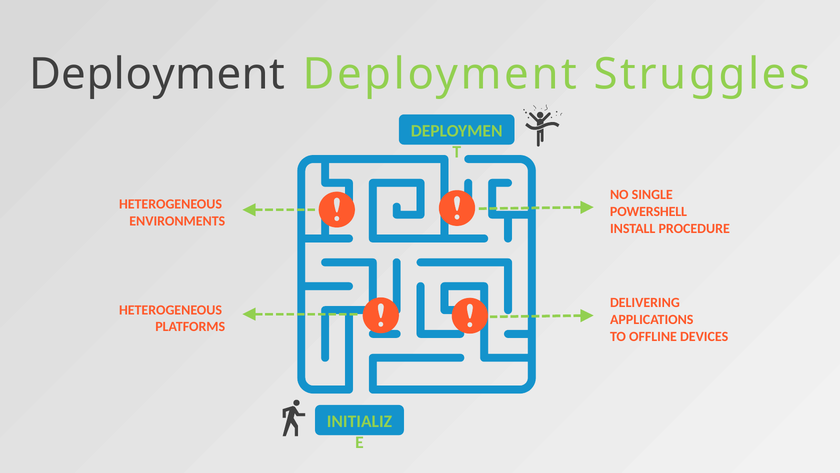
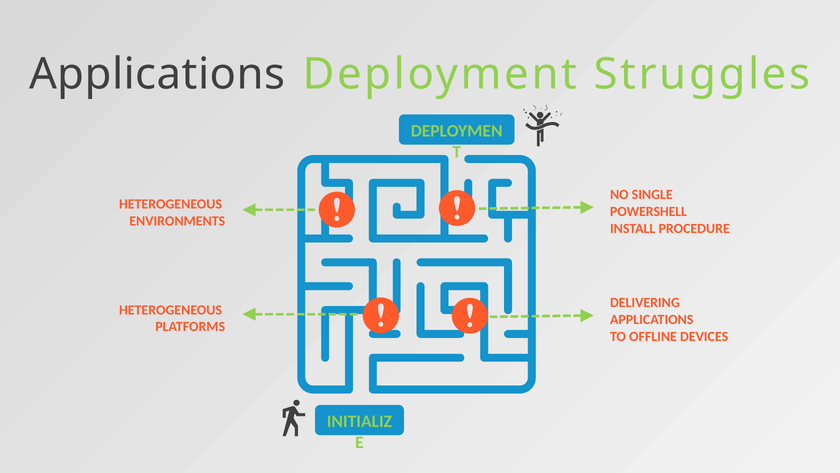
Deployment: Deployment -> Applications (157, 74)
